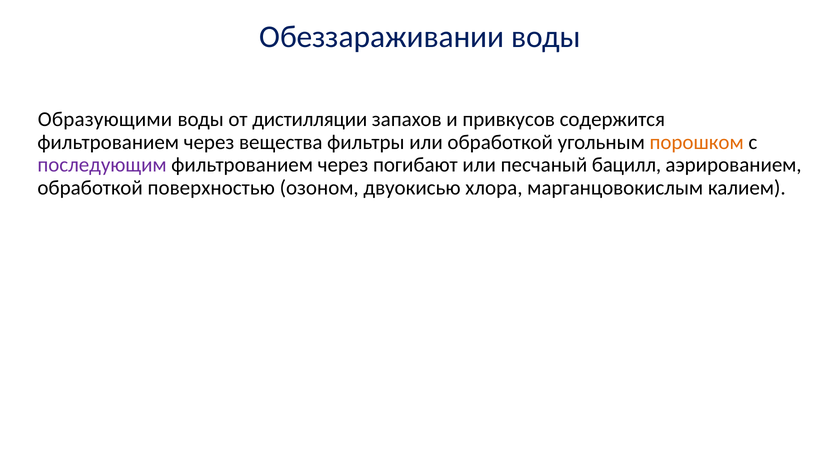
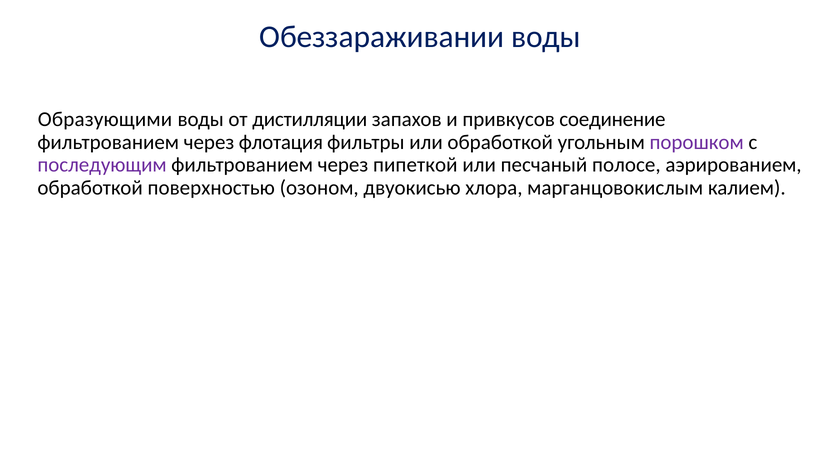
содержится: содержится -> соединение (612, 119)
вещества: вещества -> флотация (281, 142)
порошком colour: orange -> purple (697, 142)
погибают: погибают -> пипеткой (415, 165)
бацилл: бацилл -> полосе (626, 165)
